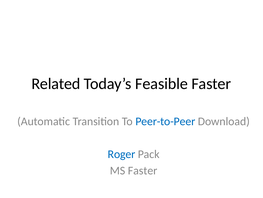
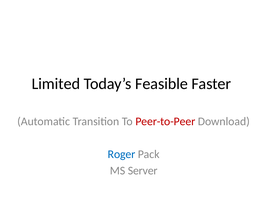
Related: Related -> Limited (56, 84)
Peer-to-Peer colour: blue -> red (165, 121)
MS Faster: Faster -> Server (143, 170)
